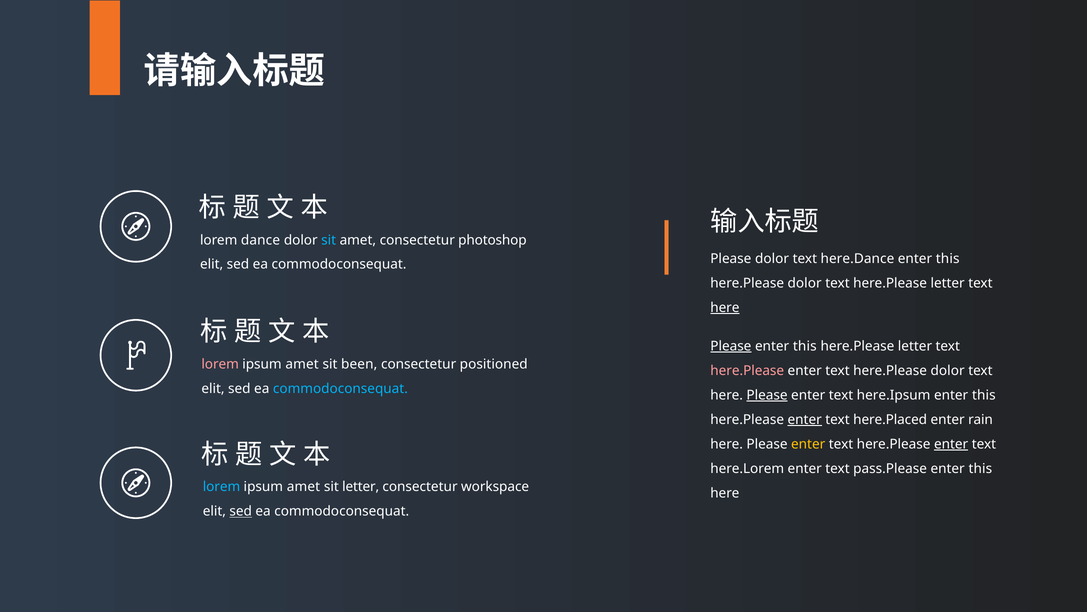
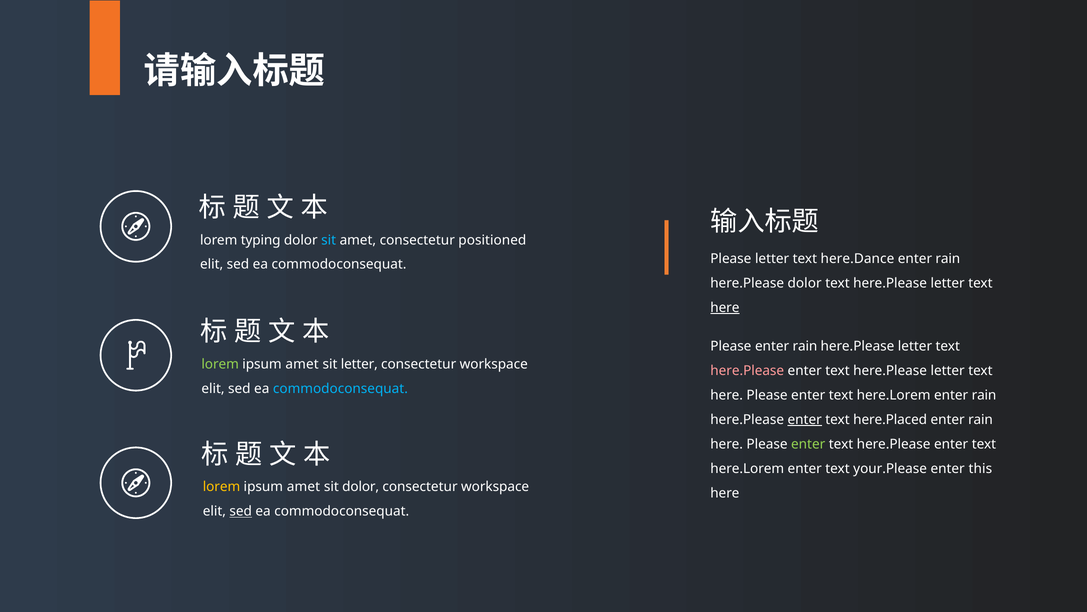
dance: dance -> typing (261, 240)
photoshop: photoshop -> positioned (492, 240)
Please dolor: dolor -> letter (772, 259)
this: this -> rain (948, 259)
Please underline: present -> none (731, 346)
this: this -> rain (805, 346)
lorem colour: pink -> light green (220, 364)
sit been: been -> letter (359, 364)
positioned: positioned -> workspace (494, 364)
enter text here.Please dolor: dolor -> letter (948, 370)
Please underline: present -> none (767, 395)
here.Ipsum: here.Ipsum -> here.Lorem (894, 395)
this: this -> rain (984, 395)
enter colour: yellow -> light green (808, 444)
enter underline: present -> none (951, 444)
pass.Please: pass.Please -> your.Please (890, 468)
lorem colour: light blue -> yellow (221, 486)
sit letter: letter -> dolor (361, 486)
